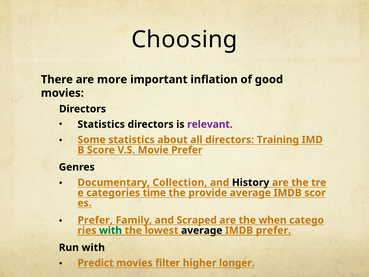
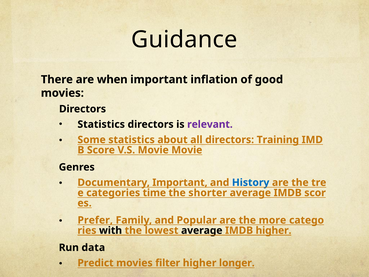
Choosing: Choosing -> Guidance (184, 39)
more: more -> when (112, 79)
Movie Prefer: Prefer -> Movie (187, 150)
Documentary Collection: Collection -> Important (180, 182)
History colour: black -> blue (251, 182)
provide: provide -> shorter (208, 193)
Scraped: Scraped -> Popular (197, 220)
when: when -> more (272, 220)
with colour: green -> black (111, 230)
IMDB prefer: prefer -> higher (274, 230)
Run with: with -> data (93, 247)
